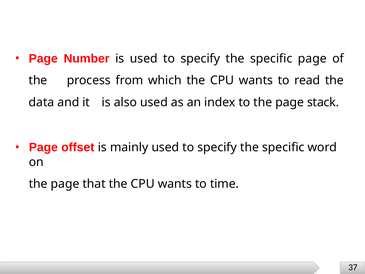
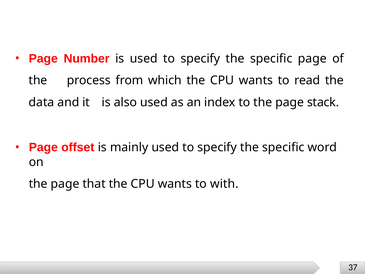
time: time -> with (224, 184)
